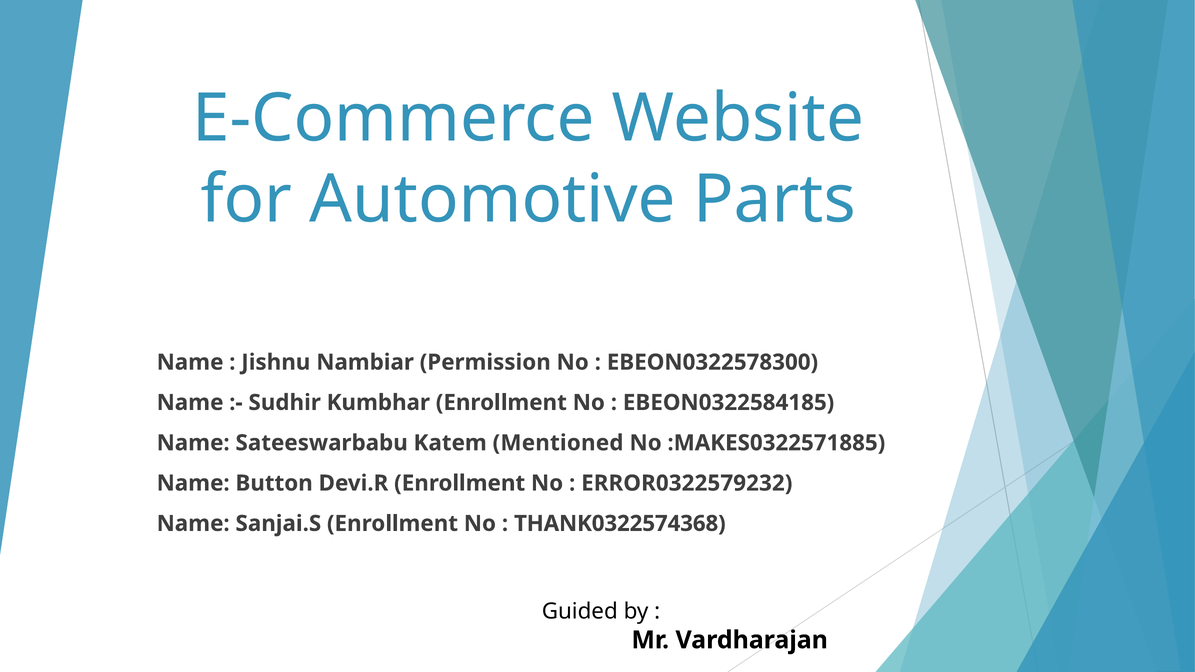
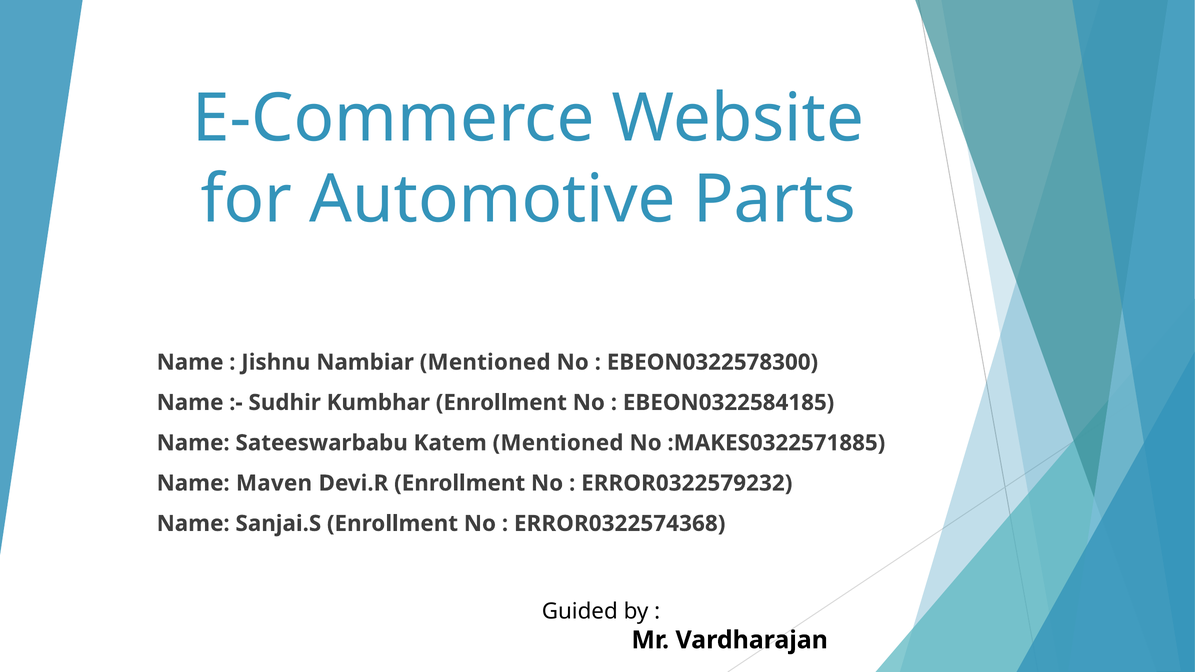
Nambiar Permission: Permission -> Mentioned (485, 362)
Button: Button -> Maven (274, 483)
THANK0322574368: THANK0322574368 -> ERROR0322574368 (620, 524)
